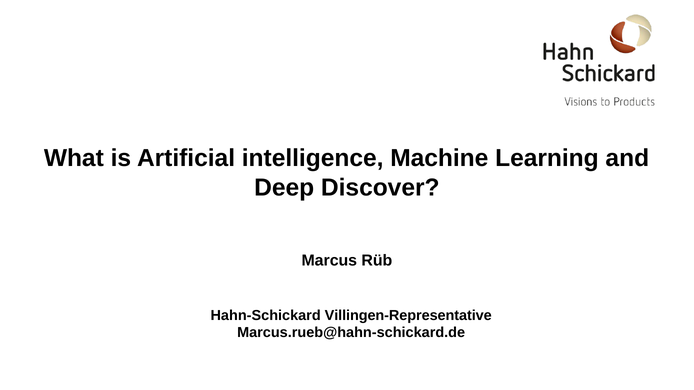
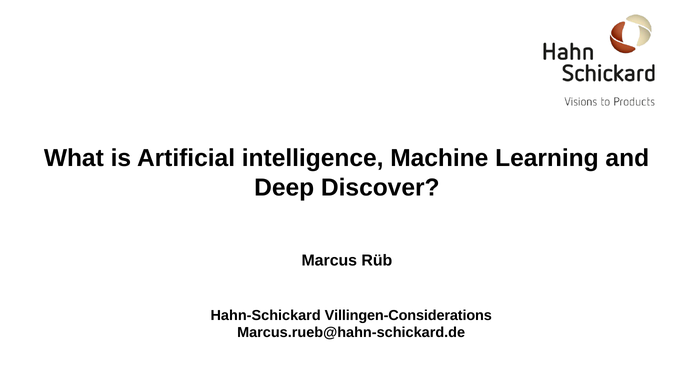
Villingen-Representative: Villingen-Representative -> Villingen-Considerations (408, 316)
